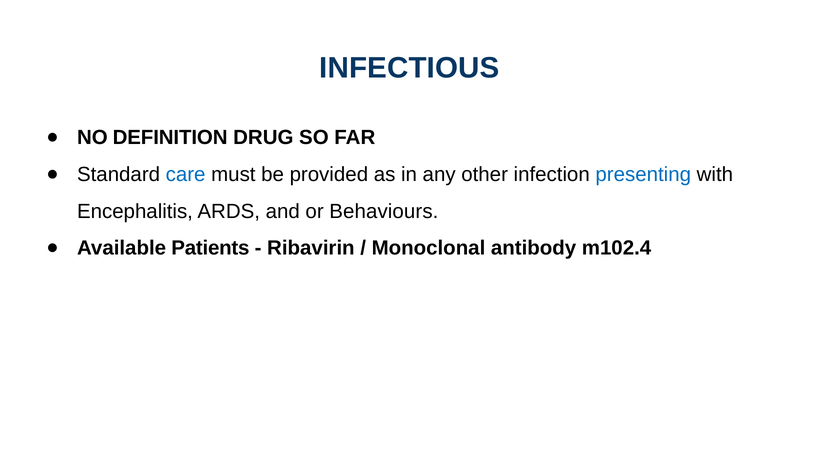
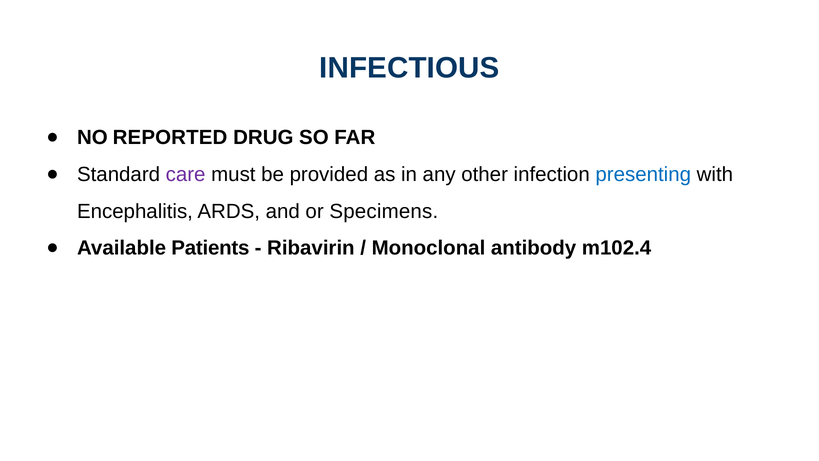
DEFINITION: DEFINITION -> REPORTED (170, 137)
care colour: blue -> purple (186, 174)
Behaviours: Behaviours -> Specimens (384, 211)
